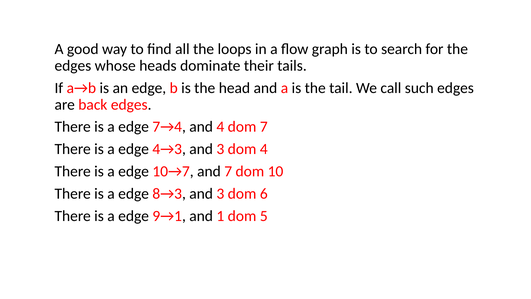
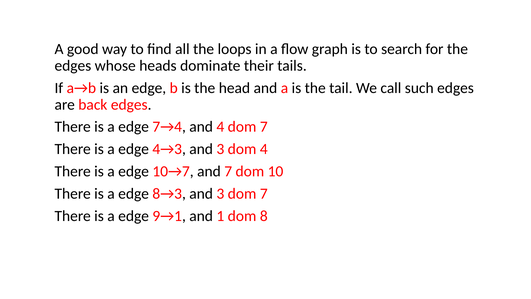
3 dom 6: 6 -> 7 (264, 193)
5: 5 -> 8 (264, 216)
